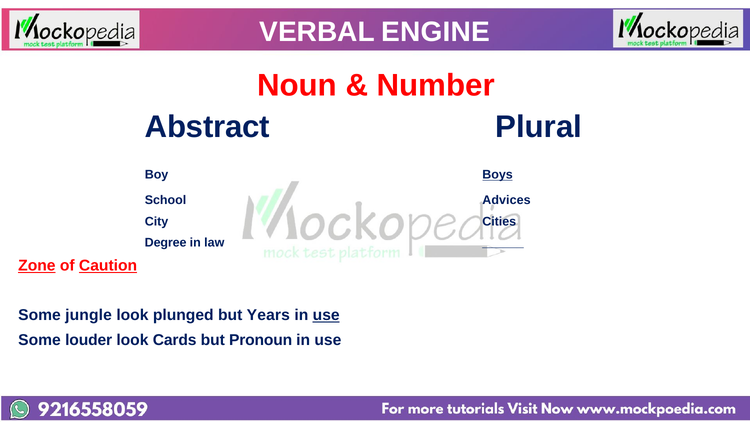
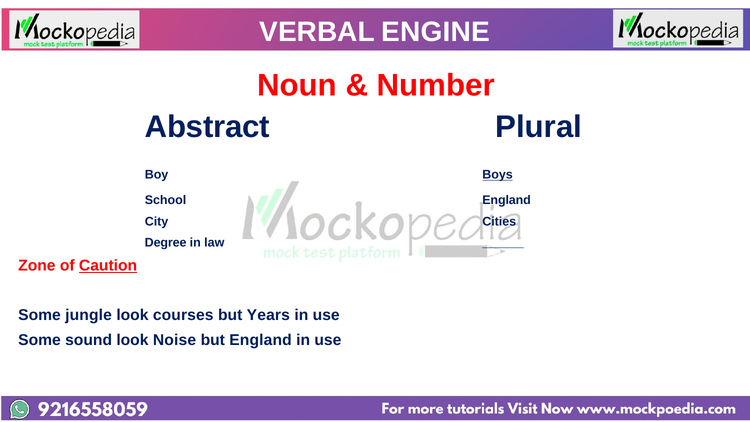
School Advices: Advices -> England (507, 200)
Zone underline: present -> none (37, 266)
plunged: plunged -> courses (183, 315)
use underline: present -> none (326, 315)
louder: louder -> sound (89, 340)
Cards: Cards -> Noise (175, 340)
but Pronoun: Pronoun -> England (261, 340)
